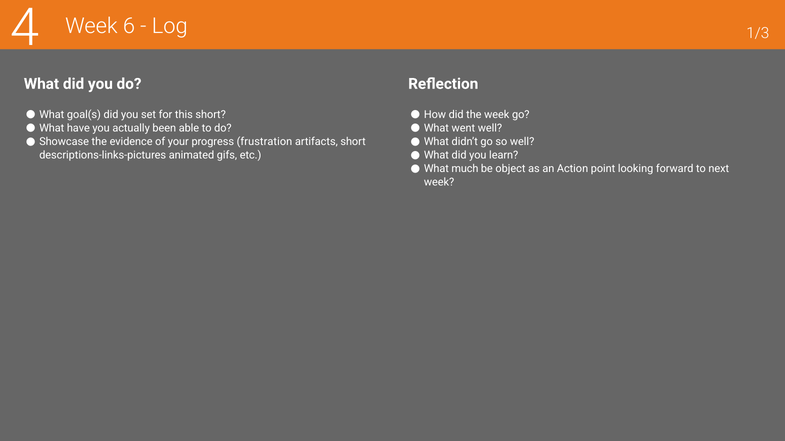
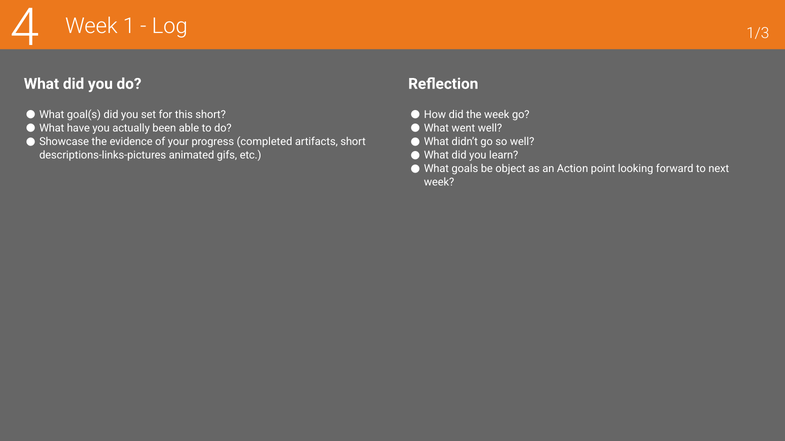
6: 6 -> 1 (129, 26)
frustration: frustration -> completed (264, 142)
much: much -> goals (465, 169)
